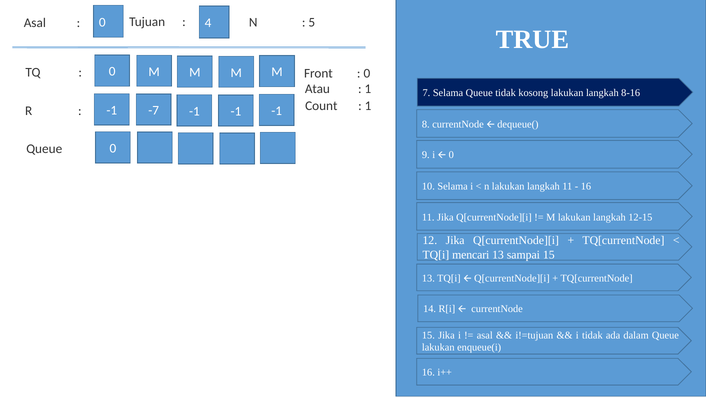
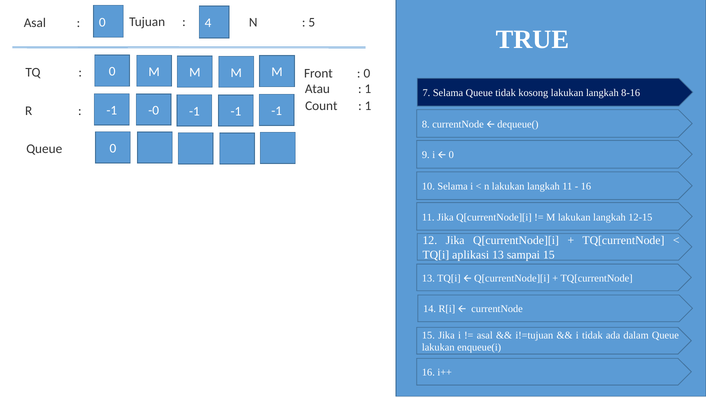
-7: -7 -> -0 (154, 110)
mencari: mencari -> aplikasi (471, 255)
